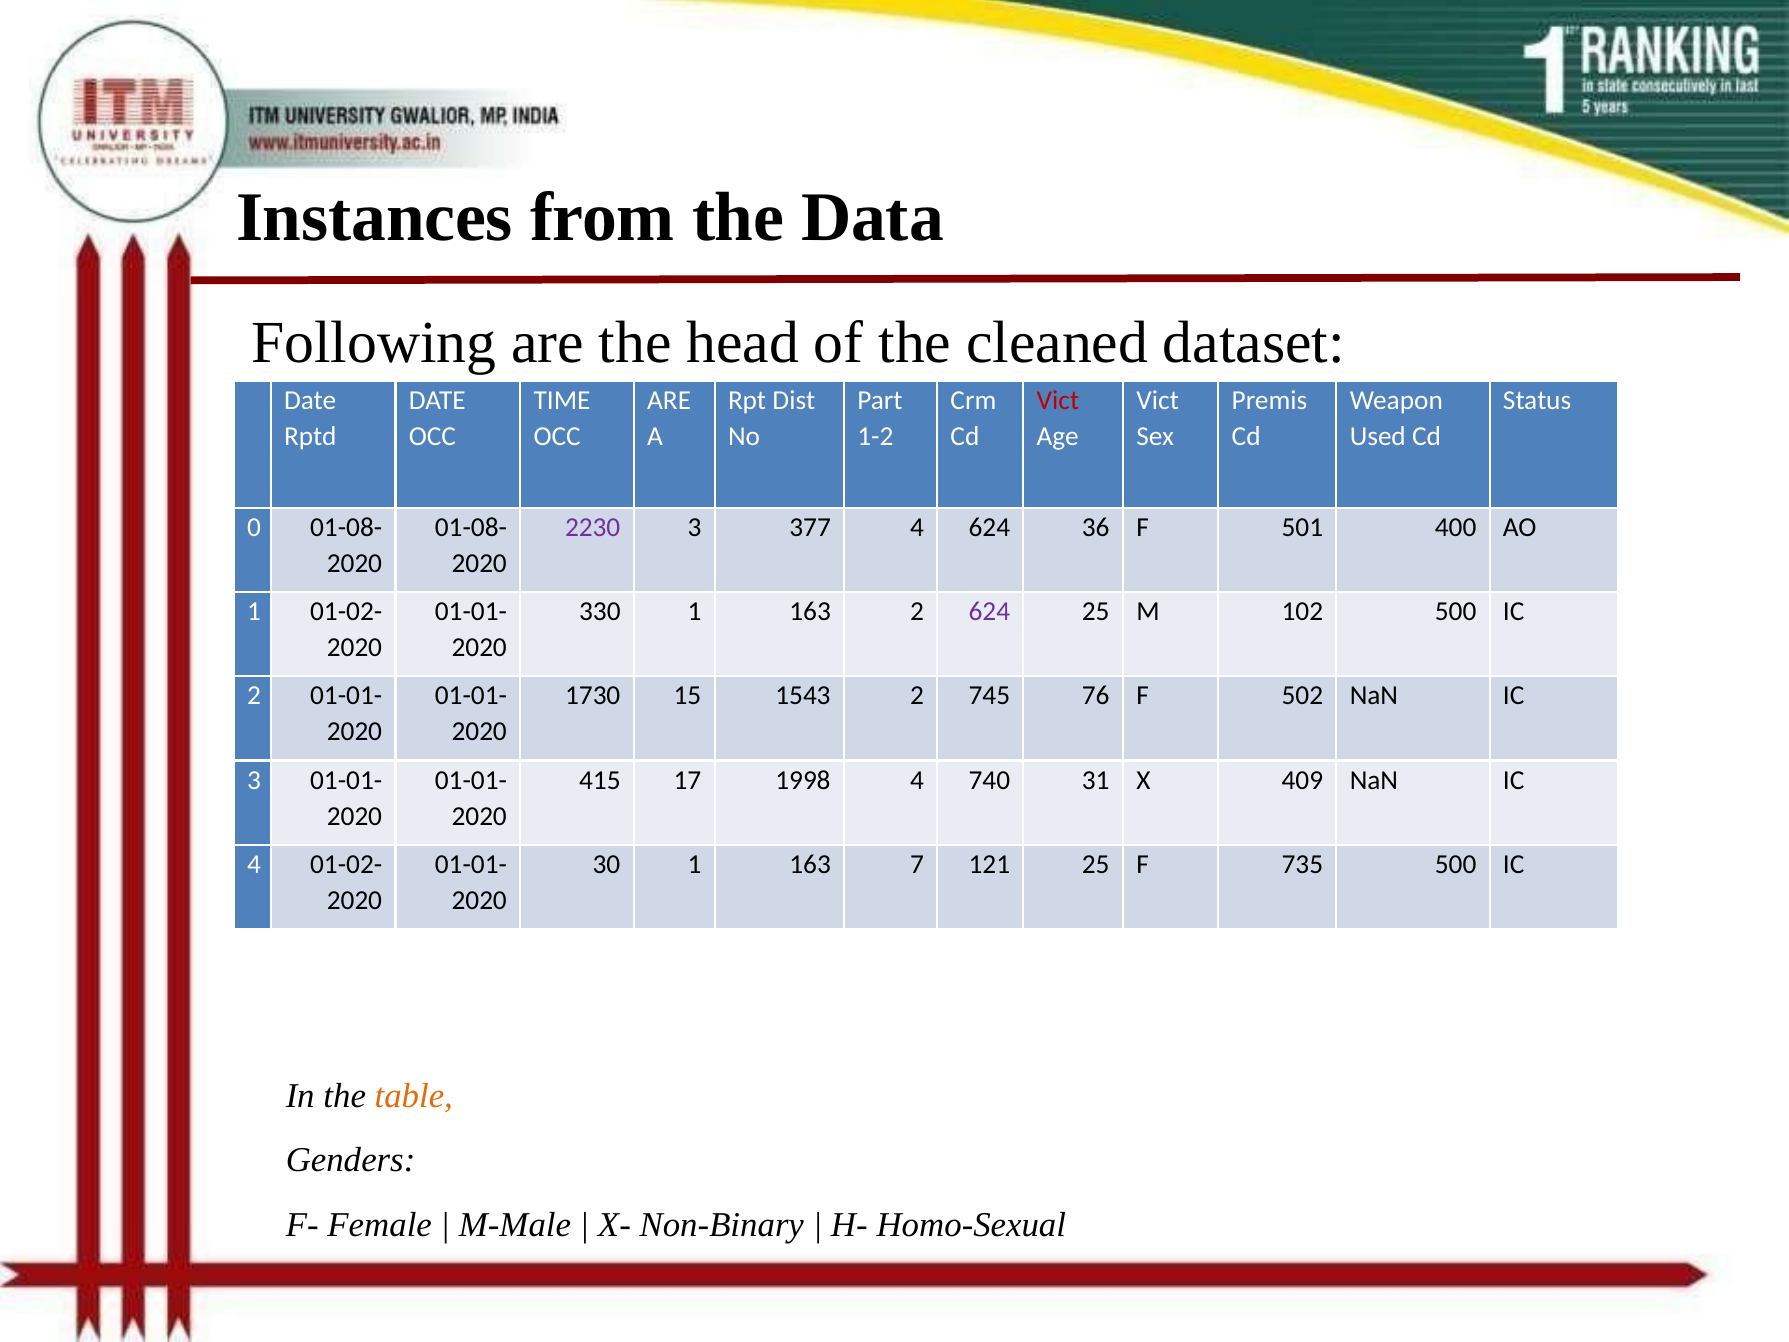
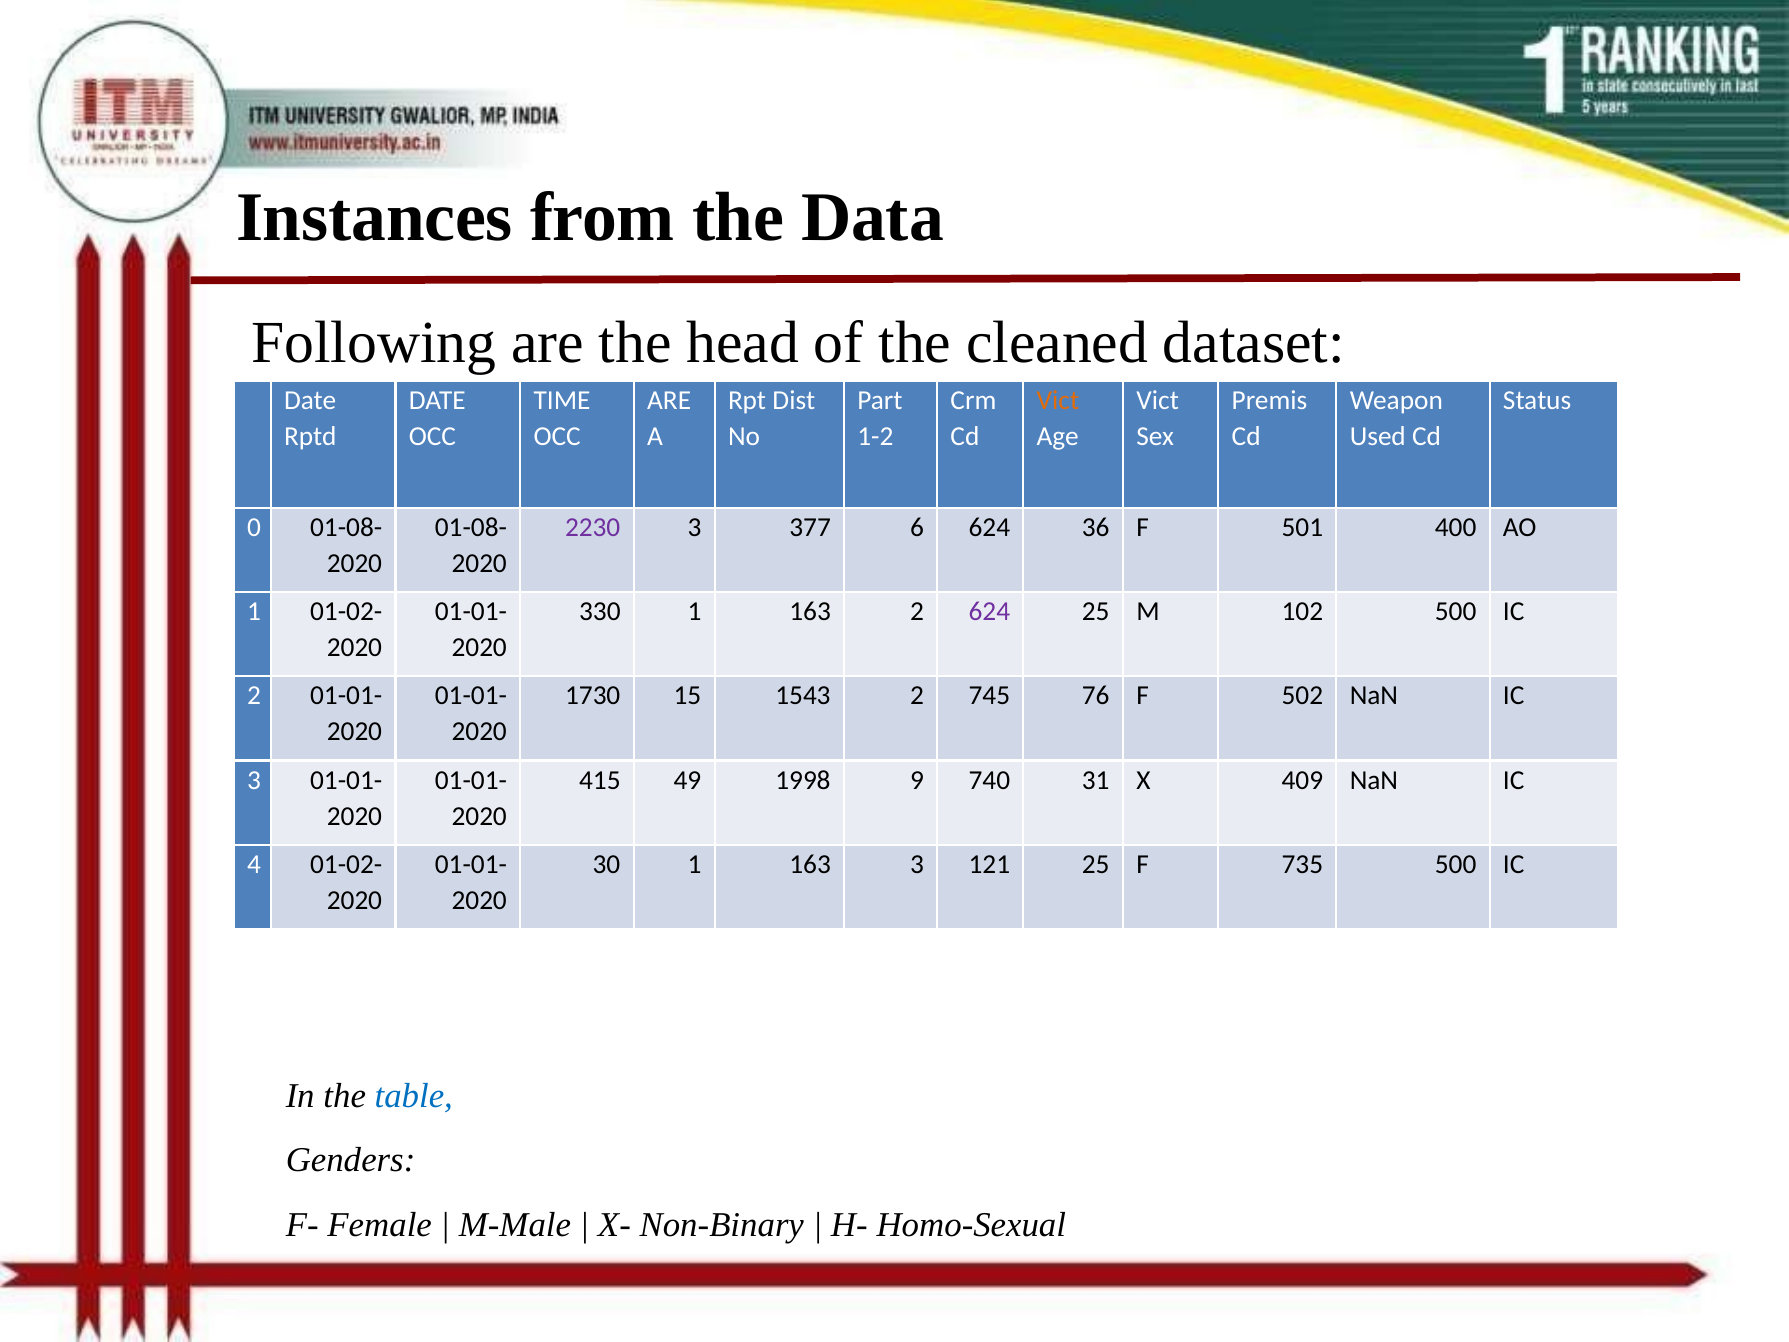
Vict colour: red -> orange (1058, 400)
377 4: 4 -> 6 (917, 527)
17: 17 -> 49 (687, 780)
1998 4: 4 -> 9 (917, 780)
163 7: 7 -> 3 (917, 864)
table colour: orange -> blue (414, 1096)
